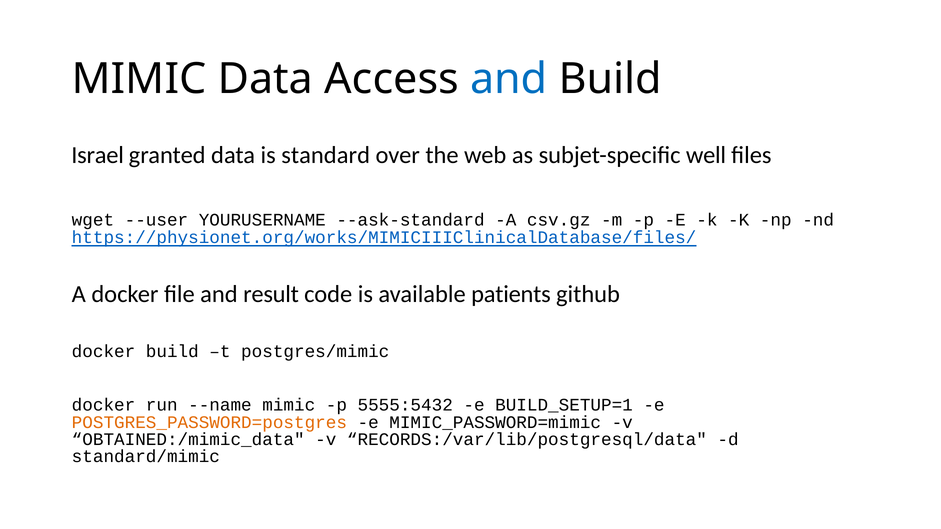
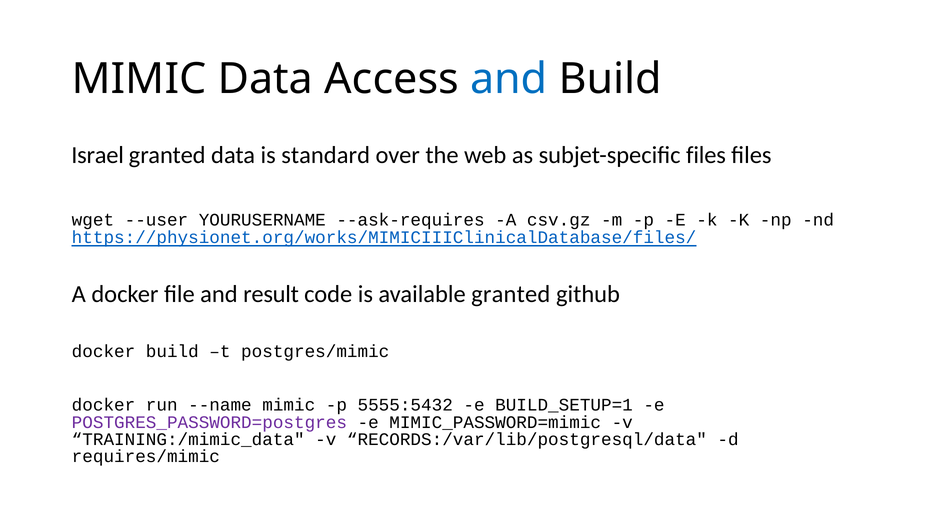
subjet-specific well: well -> files (706, 155)
--ask-standard: --ask-standard -> --ask-requires (410, 220)
available patients: patients -> granted (511, 294)
POSTGRES_PASSWORD=postgres colour: orange -> purple (209, 423)
OBTAINED:/mimic_data: OBTAINED:/mimic_data -> TRAINING:/mimic_data (188, 440)
standard/mimic: standard/mimic -> requires/mimic (146, 457)
